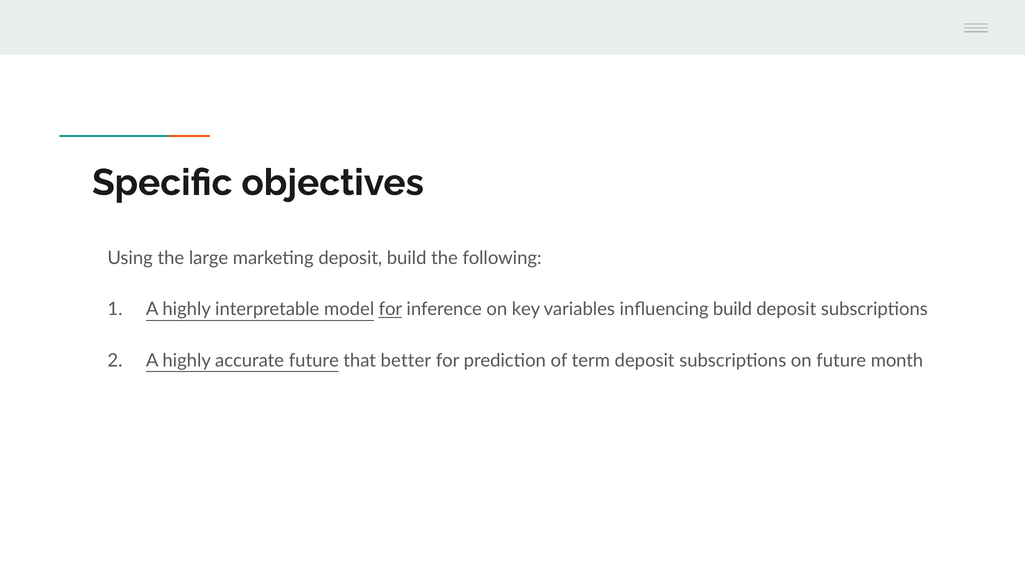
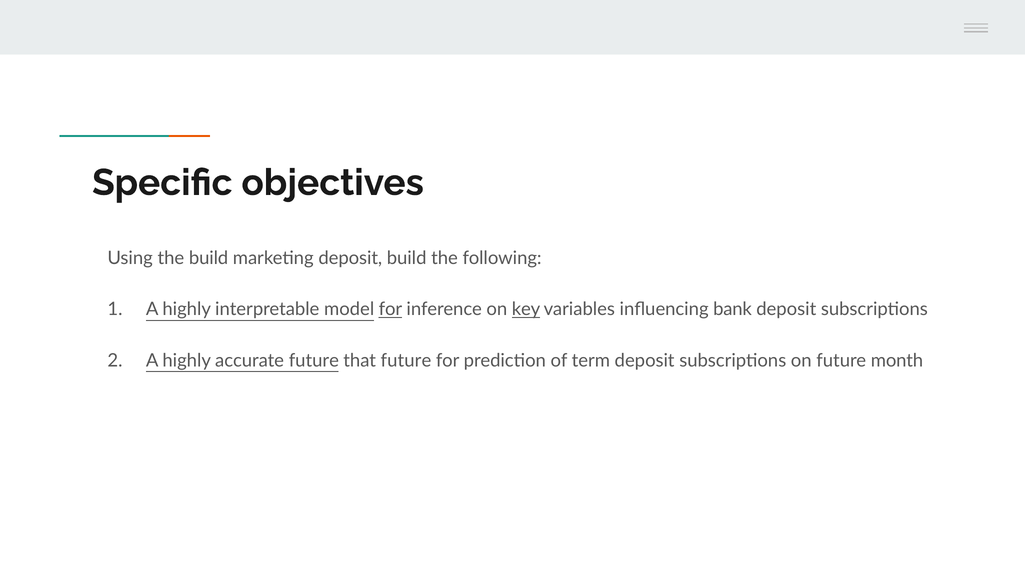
the large: large -> build (209, 259)
key underline: none -> present (526, 310)
influencing build: build -> bank (733, 310)
that better: better -> future (406, 361)
